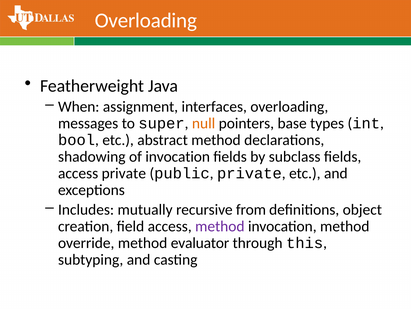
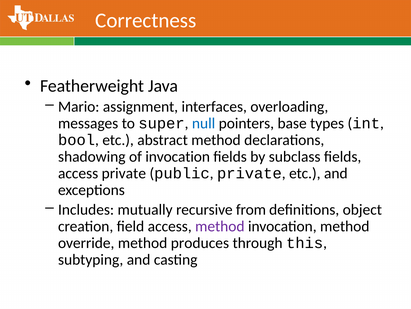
Overloading: Overloading -> Correctness (146, 21)
When: When -> Mario (79, 106)
null colour: orange -> blue (204, 123)
evaluator: evaluator -> produces (200, 243)
